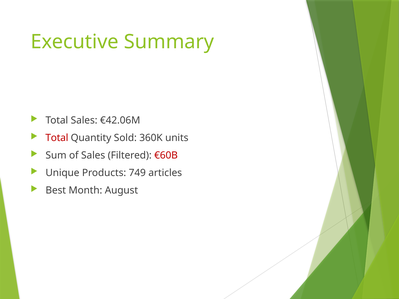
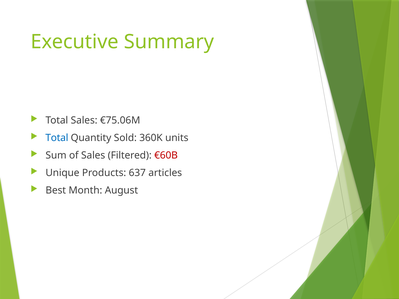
€42.06M: €42.06M -> €75.06M (120, 120)
Total colour: red -> blue (57, 138)
749: 749 -> 637 (137, 173)
